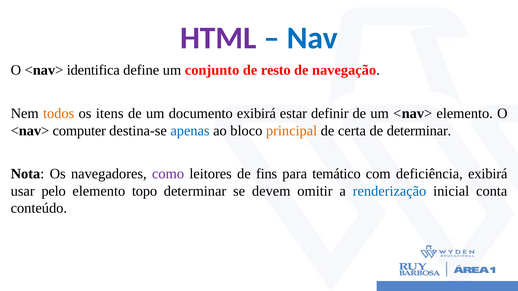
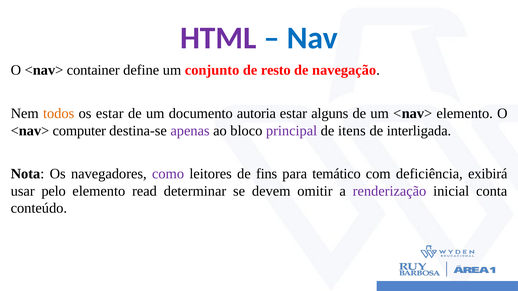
identifica: identifica -> container (93, 70)
os itens: itens -> estar (110, 113)
documento exibirá: exibirá -> autoria (256, 113)
definir: definir -> alguns (330, 113)
apenas colour: blue -> purple (190, 131)
principal colour: orange -> purple (292, 131)
certa: certa -> itens (352, 131)
de determinar: determinar -> interligada (419, 131)
topo: topo -> read (144, 191)
renderização colour: blue -> purple (390, 191)
